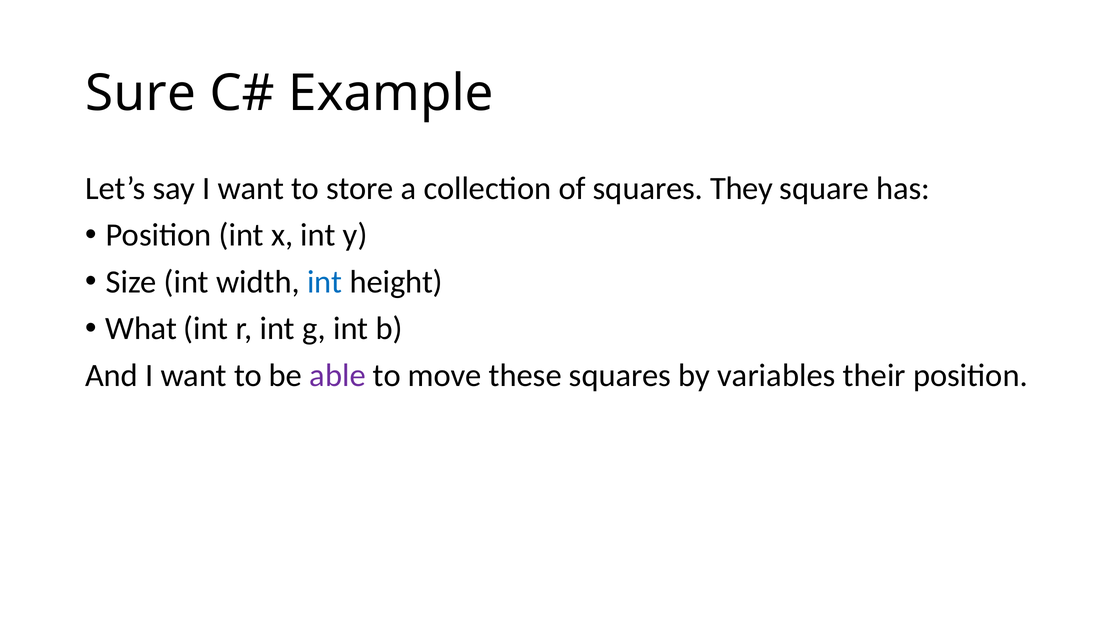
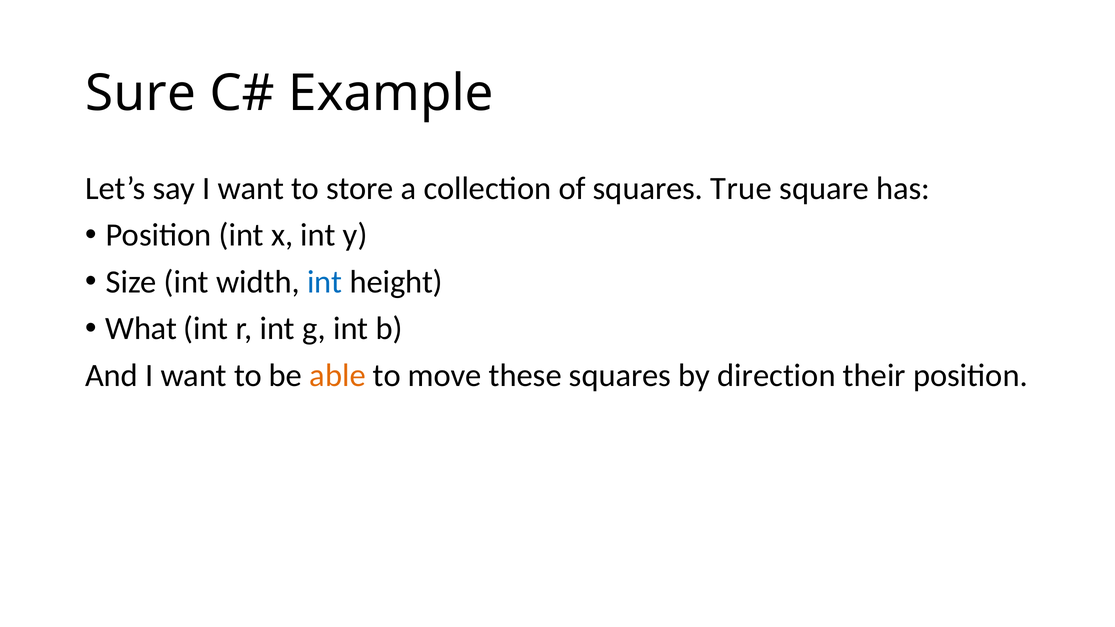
They: They -> True (741, 189)
able colour: purple -> orange (338, 376)
variables: variables -> direction (776, 376)
